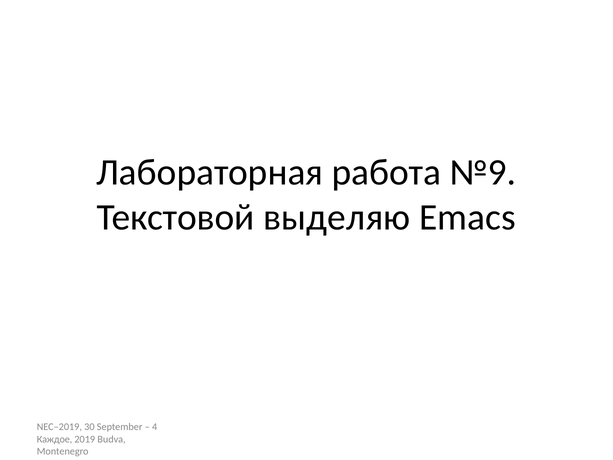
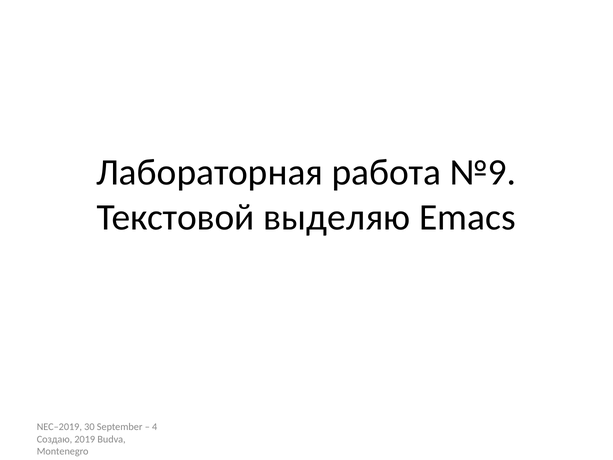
Каждое: Каждое -> Создаю (54, 439)
